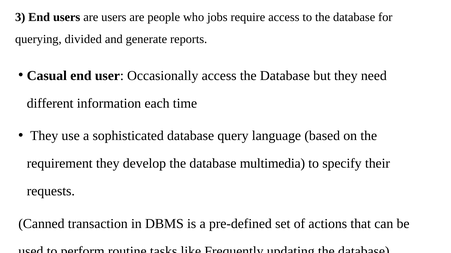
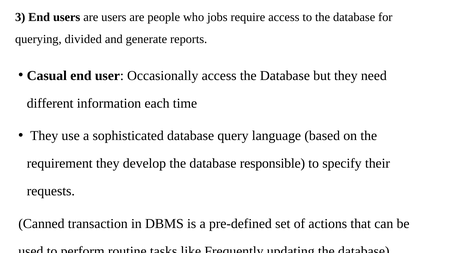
multimedia: multimedia -> responsible (272, 164)
